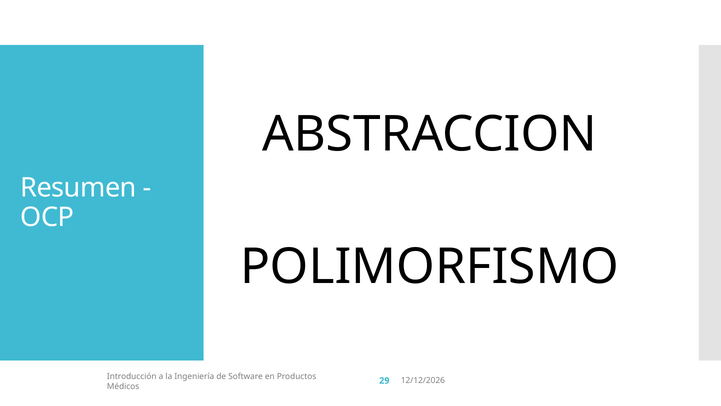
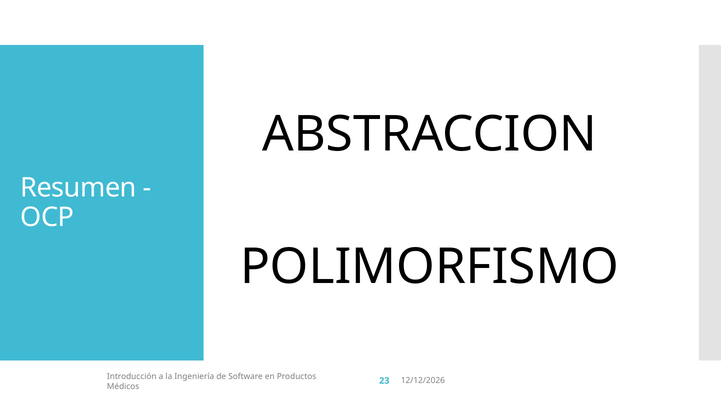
29: 29 -> 23 (384, 380)
